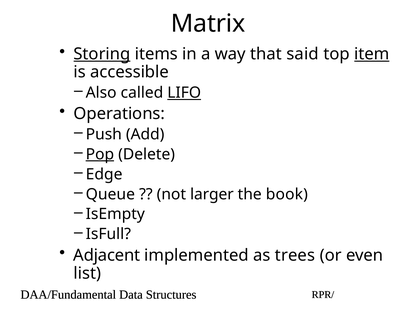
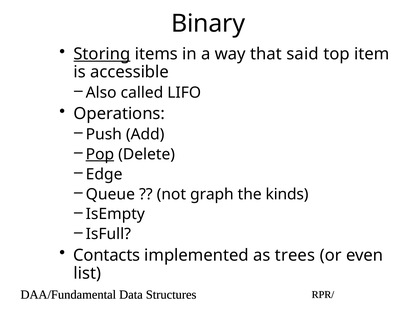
Matrix: Matrix -> Binary (208, 24)
item underline: present -> none (372, 54)
LIFO underline: present -> none (184, 93)
larger: larger -> graph (212, 194)
book: book -> kinds (287, 194)
Adjacent: Adjacent -> Contacts (107, 255)
